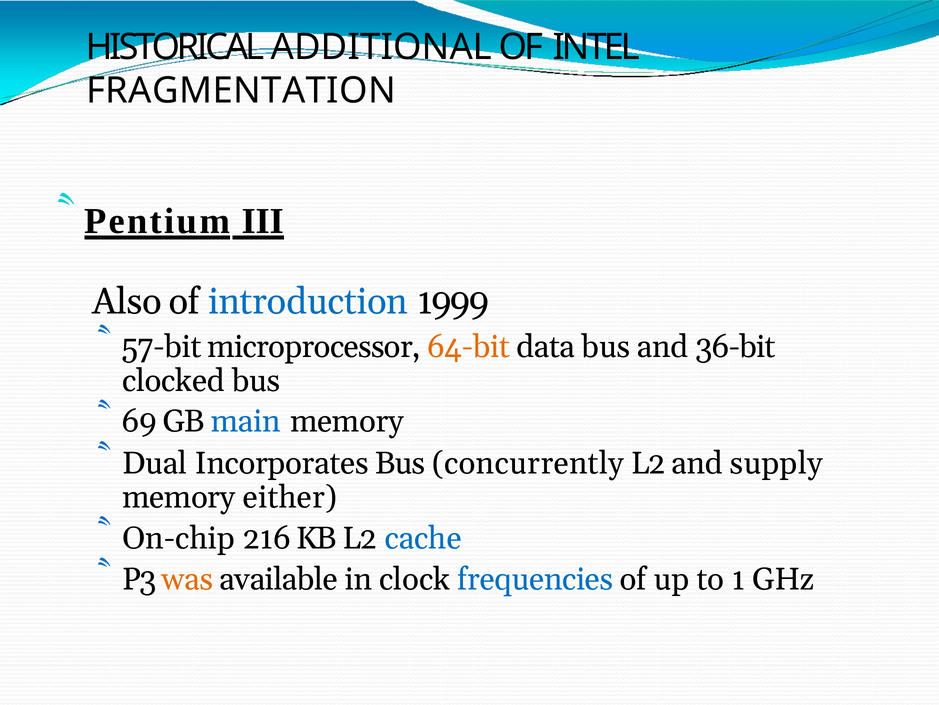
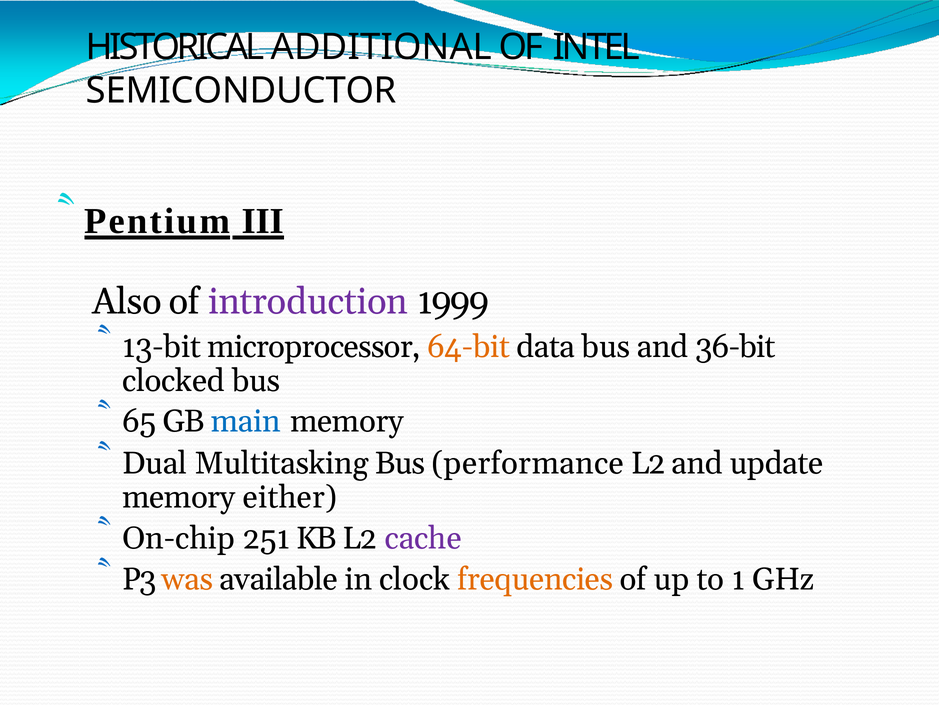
FRAGMENTATION: FRAGMENTATION -> SEMICONDUCTOR (241, 91)
introduction colour: blue -> purple (308, 302)
57-bit: 57-bit -> 13-bit (162, 347)
69: 69 -> 65 (139, 421)
Incorporates: Incorporates -> Multitasking (282, 463)
concurrently: concurrently -> performance (528, 463)
supply: supply -> update (777, 463)
216: 216 -> 251 (266, 538)
cache colour: blue -> purple (423, 538)
frequencies colour: blue -> orange (535, 579)
